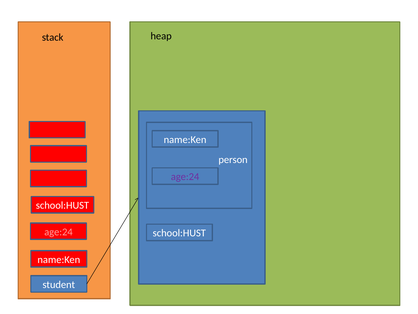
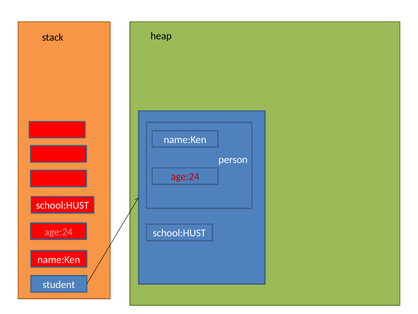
age:24 colour: purple -> red (185, 177)
